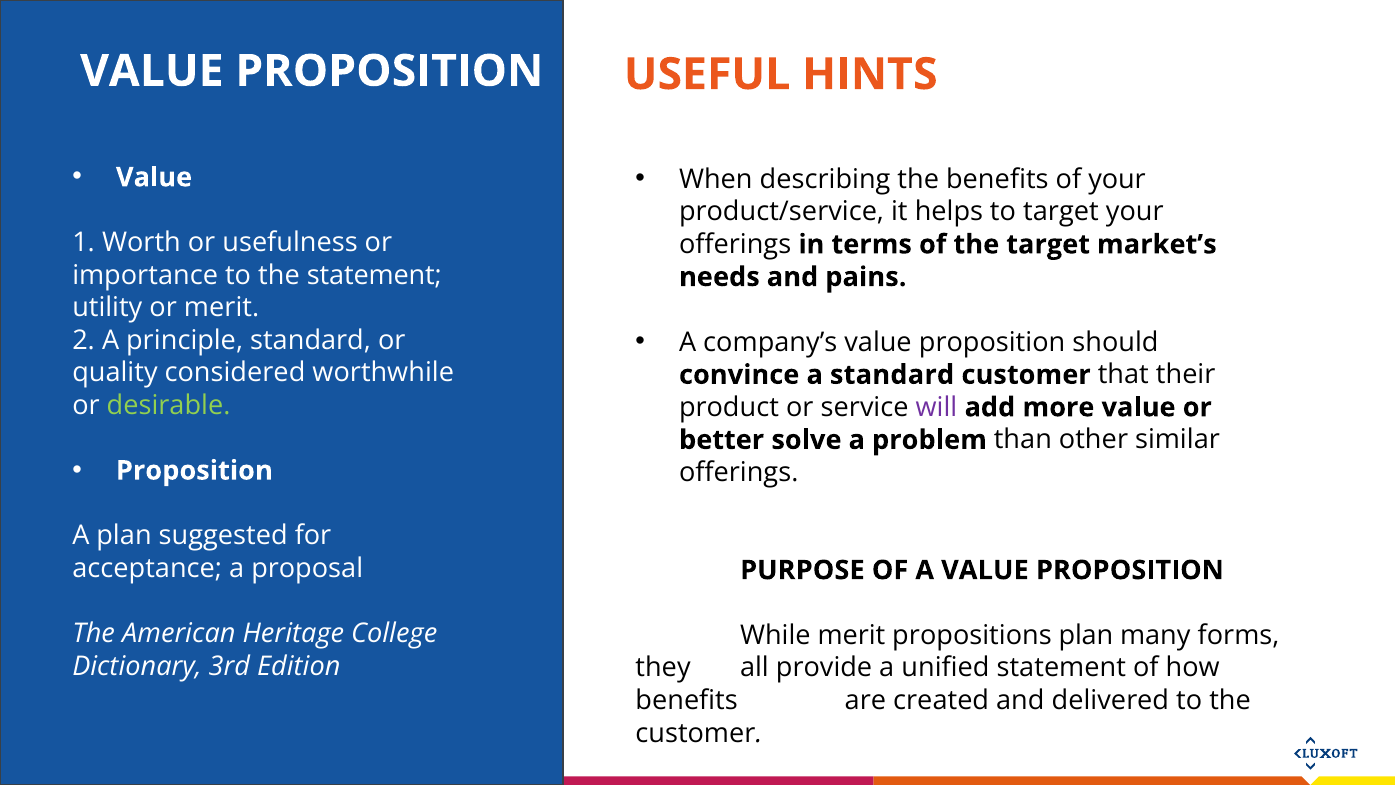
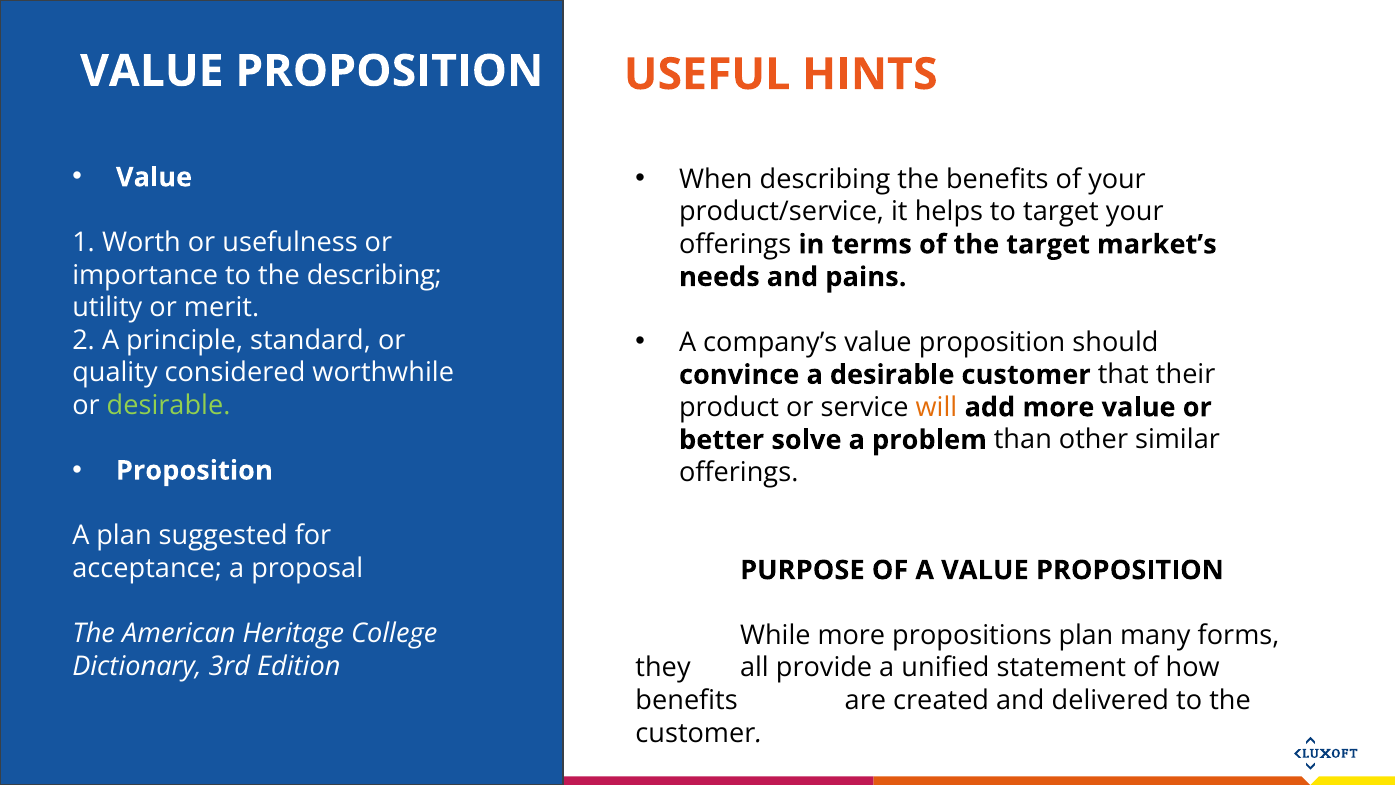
the statement: statement -> describing (374, 275)
a standard: standard -> desirable (892, 375)
will colour: purple -> orange (936, 407)
While merit: merit -> more (851, 635)
